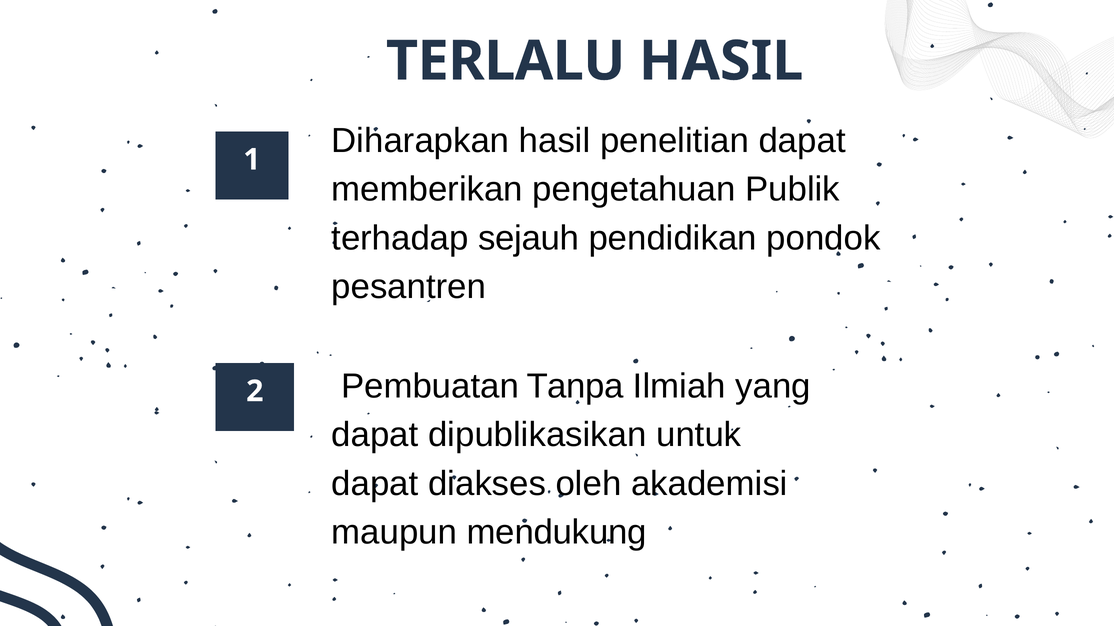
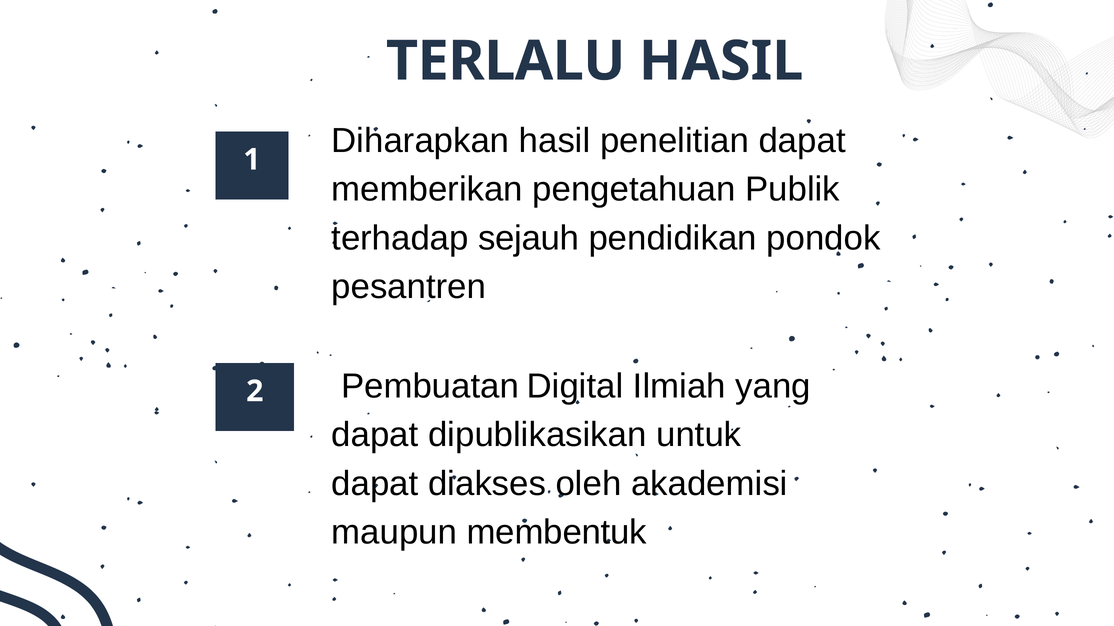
Tanpa: Tanpa -> Digital (575, 387)
mendukung: mendukung -> membentuk (557, 533)
